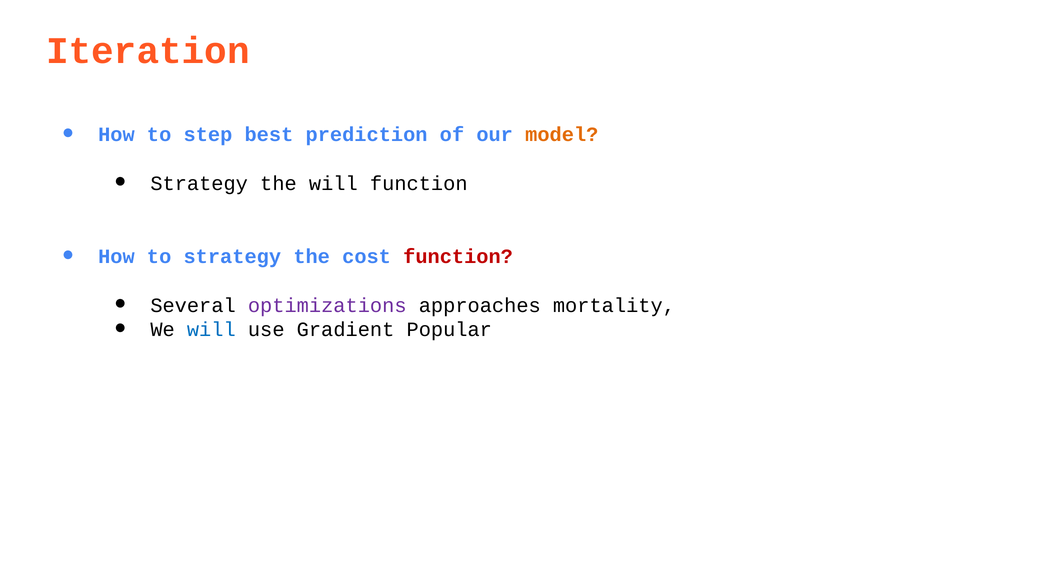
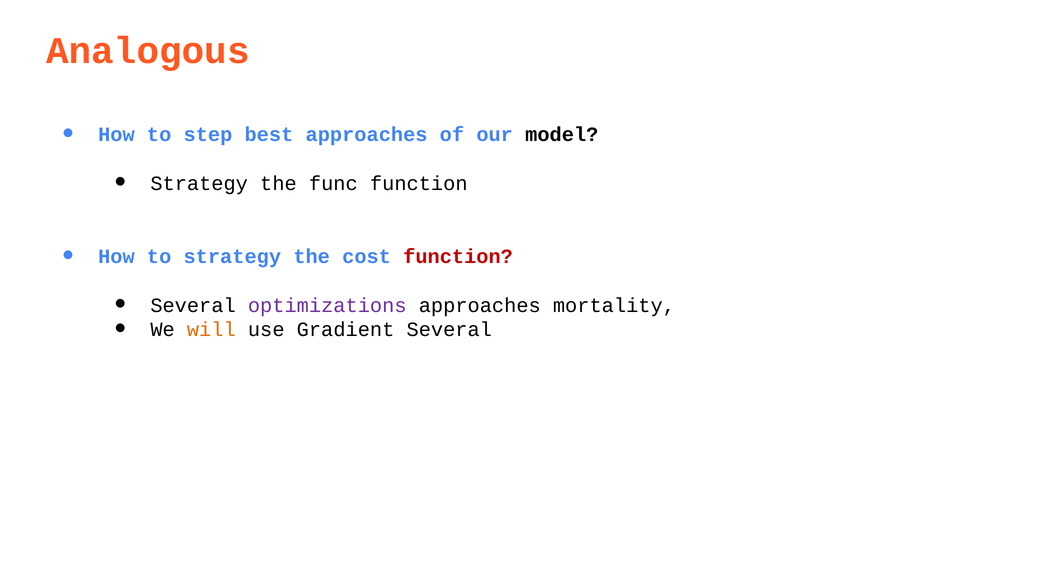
Iteration: Iteration -> Analogous (148, 51)
best prediction: prediction -> approaches (367, 135)
model colour: orange -> black (562, 135)
the will: will -> func (333, 184)
will colour: blue -> orange (211, 330)
Gradient Popular: Popular -> Several (449, 330)
